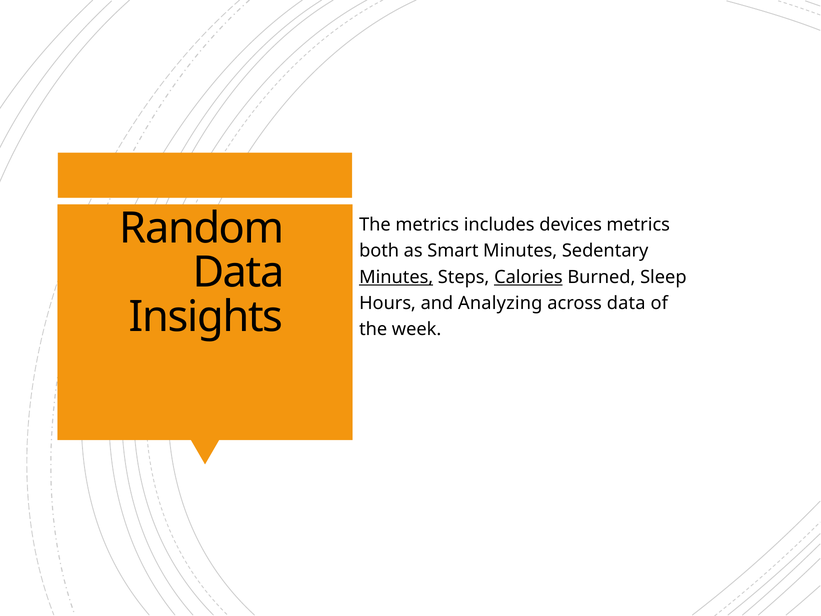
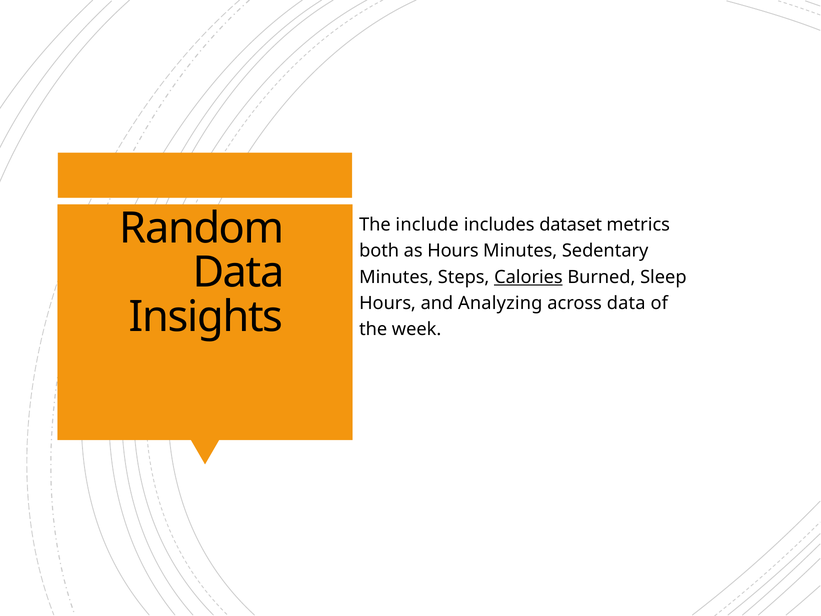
The metrics: metrics -> include (427, 224)
devices: devices -> dataset (571, 224)
as Smart: Smart -> Hours (453, 251)
Minutes underline: present -> none (396, 277)
